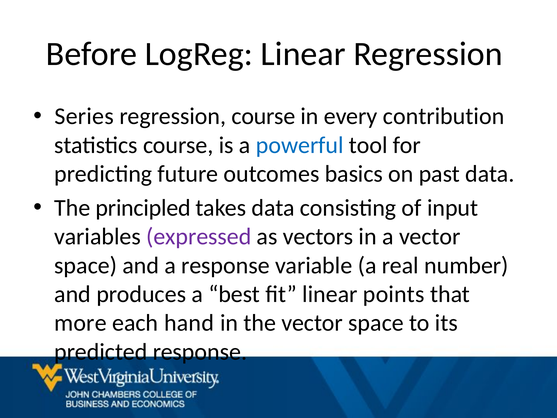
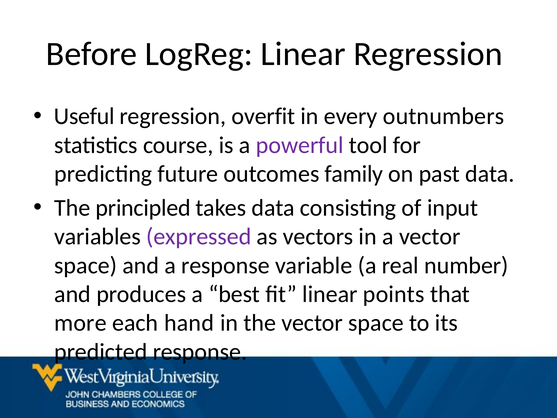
Series: Series -> Useful (84, 116)
regression course: course -> overfit (263, 116)
contribution: contribution -> outnumbers (444, 116)
powerful colour: blue -> purple (300, 145)
basics: basics -> family (354, 174)
